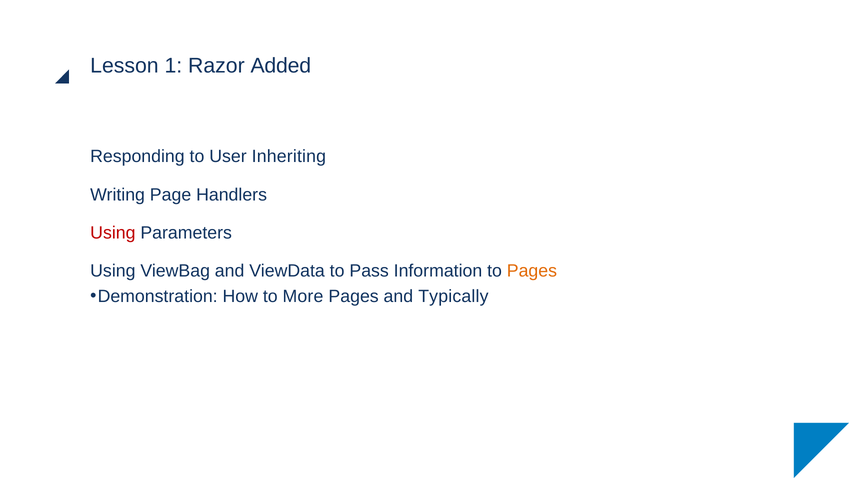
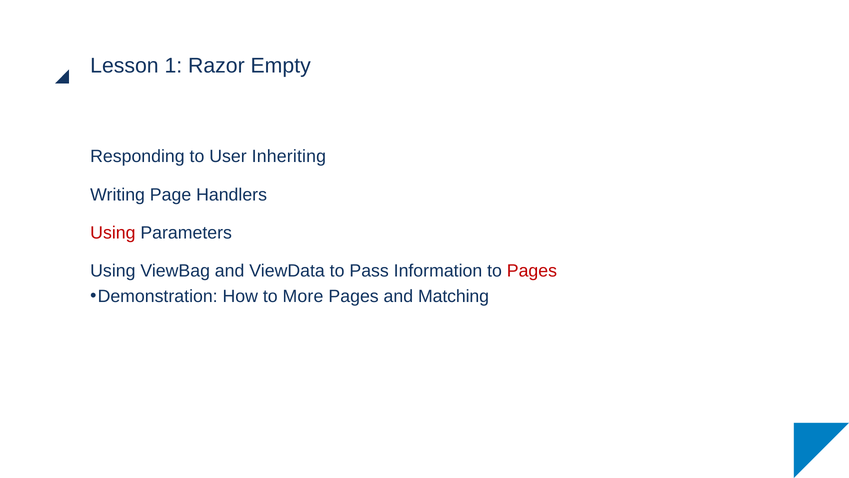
Added: Added -> Empty (281, 66)
Pages colour: orange -> red (532, 271)
Typically: Typically -> Matching (454, 296)
